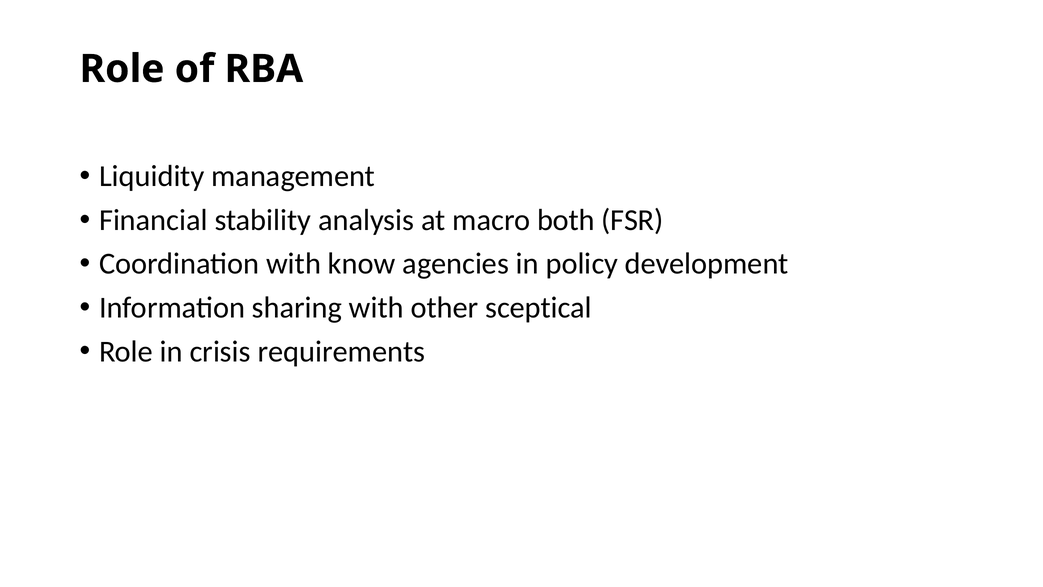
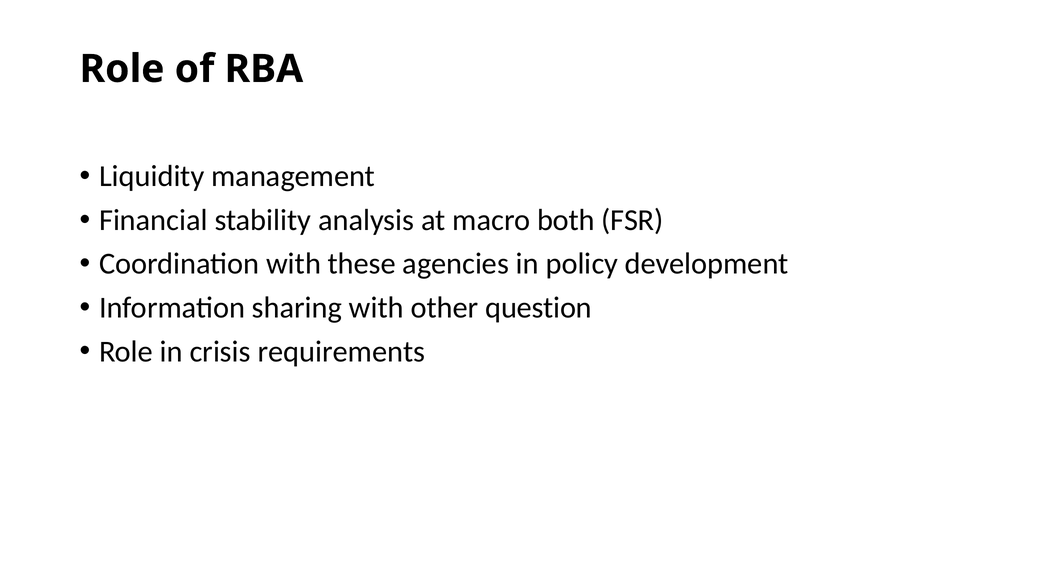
know: know -> these (362, 264)
sceptical: sceptical -> question (539, 308)
